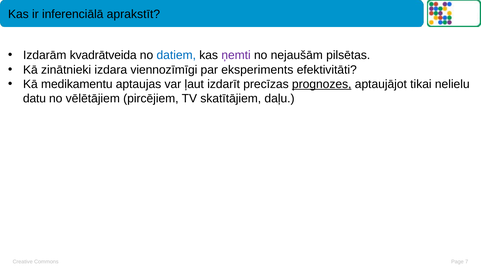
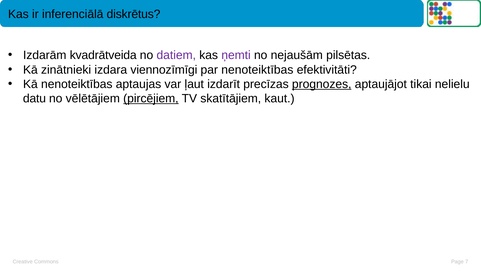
aprakstīt: aprakstīt -> diskrētus (134, 14)
datiem colour: blue -> purple (176, 55)
par eksperiments: eksperiments -> nenoteiktības (257, 70)
Kā medikamentu: medikamentu -> nenoteiktības (77, 84)
pircējiem underline: none -> present (151, 98)
daļu: daļu -> kaut (280, 98)
